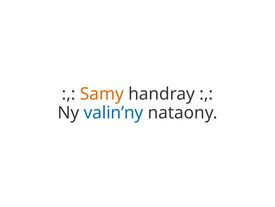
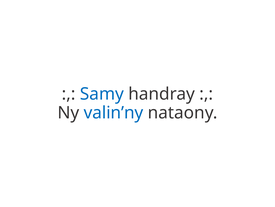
Samy colour: orange -> blue (102, 94)
